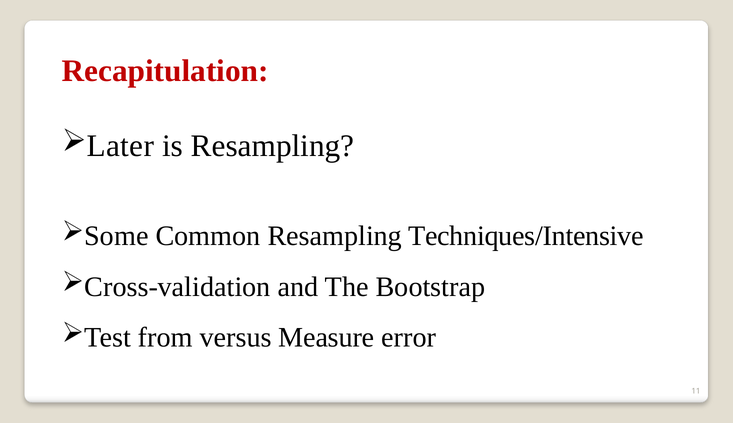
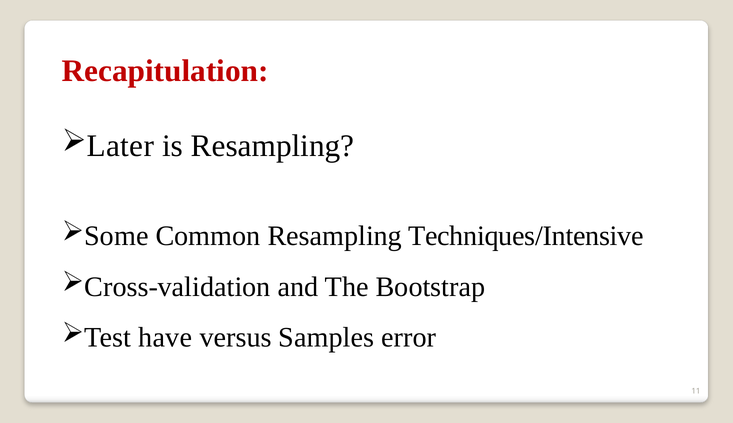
from: from -> have (165, 337)
Measure: Measure -> Samples (326, 337)
